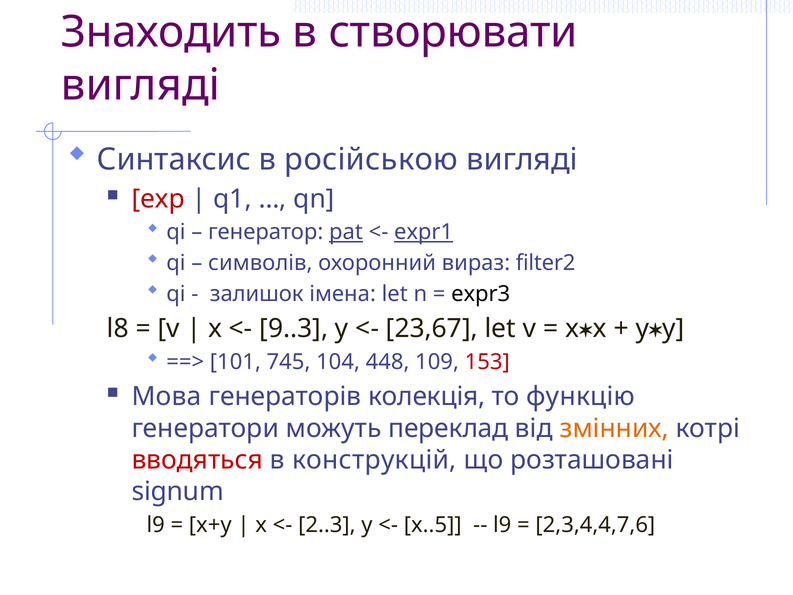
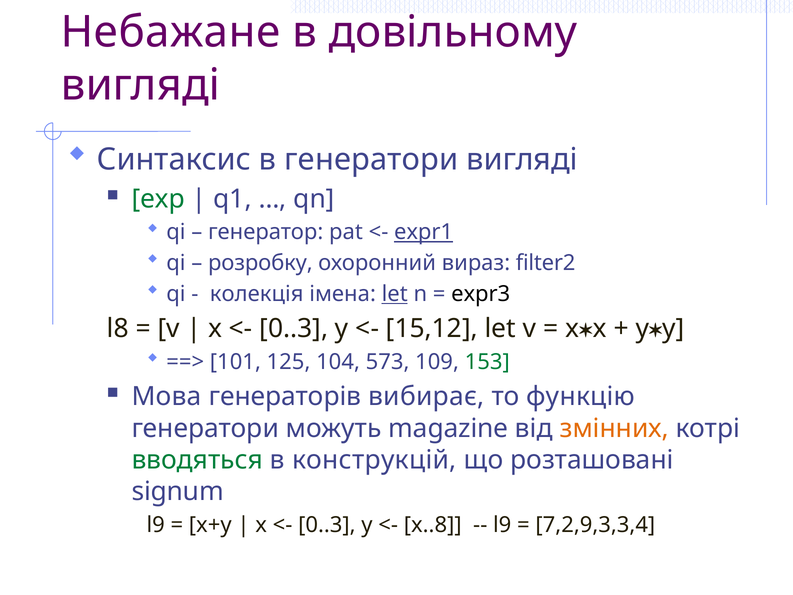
Знаходить: Знаходить -> Небажане (171, 32)
створювати: створювати -> довільному (453, 32)
в російською: російською -> генератори (371, 160)
exp colour: red -> green (158, 199)
pat underline: present -> none (346, 232)
символів: символів -> розробку (260, 263)
залишок: залишок -> колекція (257, 294)
let underline: none -> present (395, 294)
9..3: 9..3 -> 0..3 (294, 329)
23,67: 23,67 -> 15,12 (432, 329)
745: 745 -> 125 (289, 362)
448: 448 -> 573 (388, 362)
153 colour: red -> green (487, 362)
колекція: колекція -> вибирає (426, 396)
переклад: переклад -> magazine (448, 428)
вводяться colour: red -> green (197, 460)
2..3: 2..3 -> 0..3 (327, 525)
x..5: x..5 -> x..8 (433, 525)
2,3,4,4,7,6: 2,3,4,4,7,6 -> 7,2,9,3,3,4 (595, 525)
